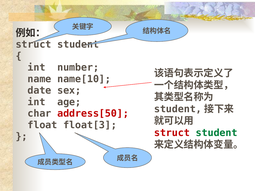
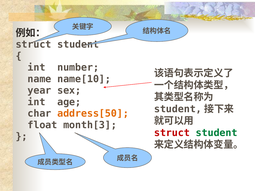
date: date -> year (39, 91)
address[50 colour: red -> orange (93, 114)
float[3: float[3 -> month[3 (90, 125)
